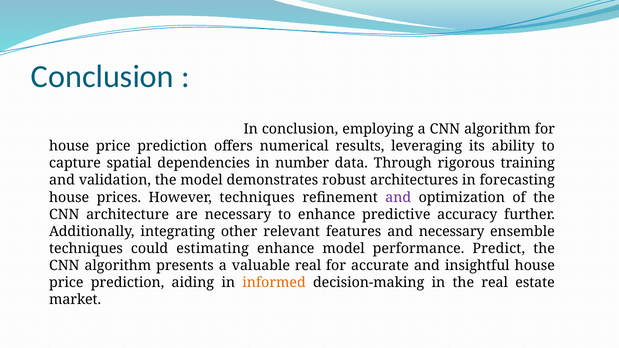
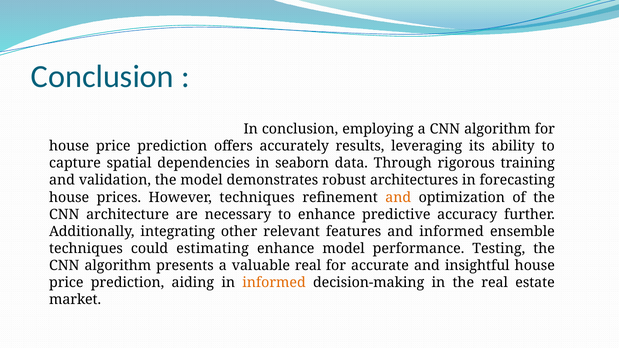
numerical: numerical -> accurately (294, 146)
number: number -> seaborn (302, 163)
and colour: purple -> orange (398, 197)
and necessary: necessary -> informed (452, 231)
Predict: Predict -> Testing (499, 248)
